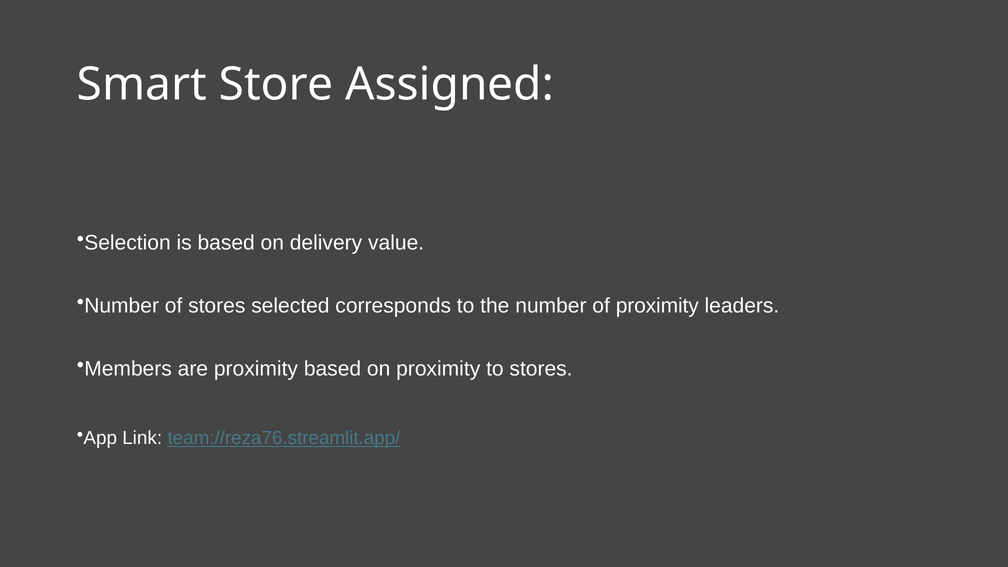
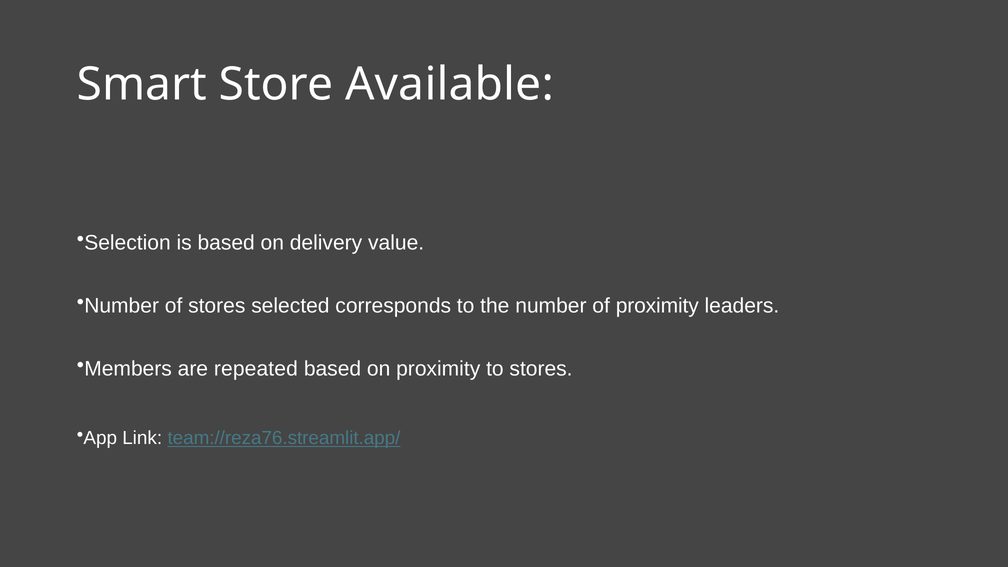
Assigned: Assigned -> Available (450, 85)
are proximity: proximity -> repeated (256, 369)
